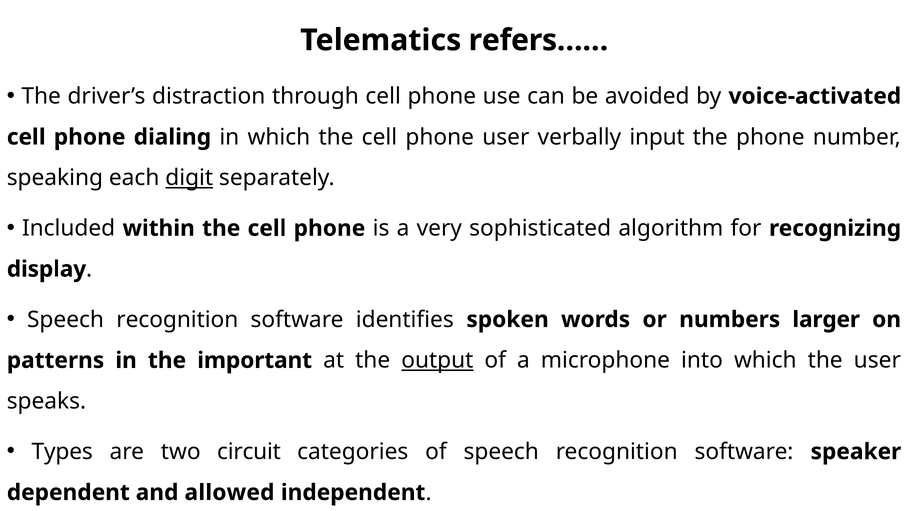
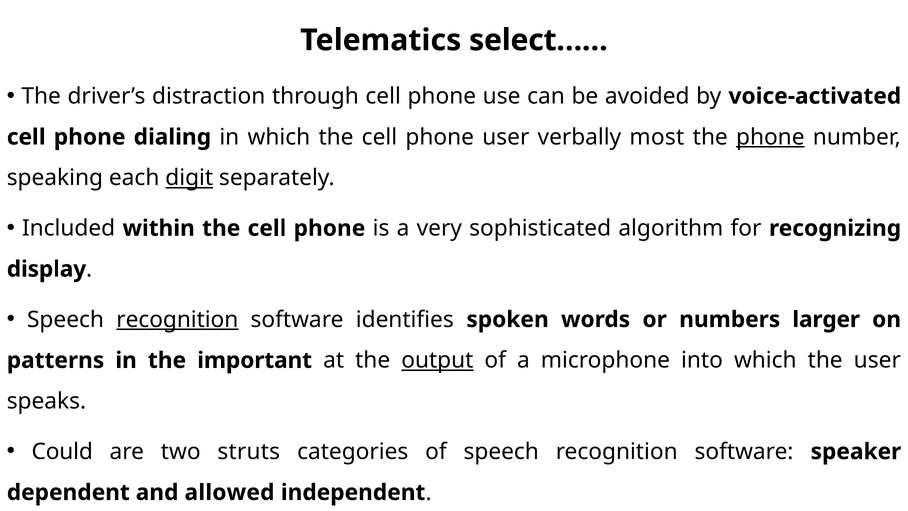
refers……: refers…… -> select…… (538, 40)
input: input -> most (657, 137)
phone underline: none -> present (770, 137)
recognition underline: none -> present (177, 319)
Types: Types -> Could (62, 451)
circuit: circuit -> struts (249, 451)
